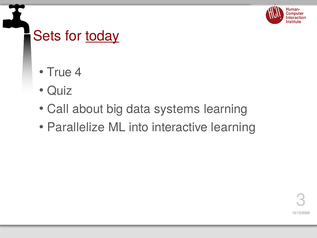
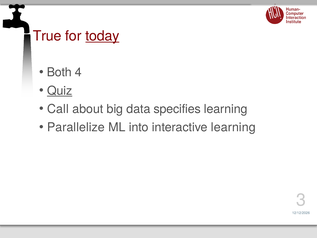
Sets: Sets -> True (47, 36)
True: True -> Both (59, 72)
Quiz underline: none -> present (60, 91)
systems: systems -> specifies (177, 109)
